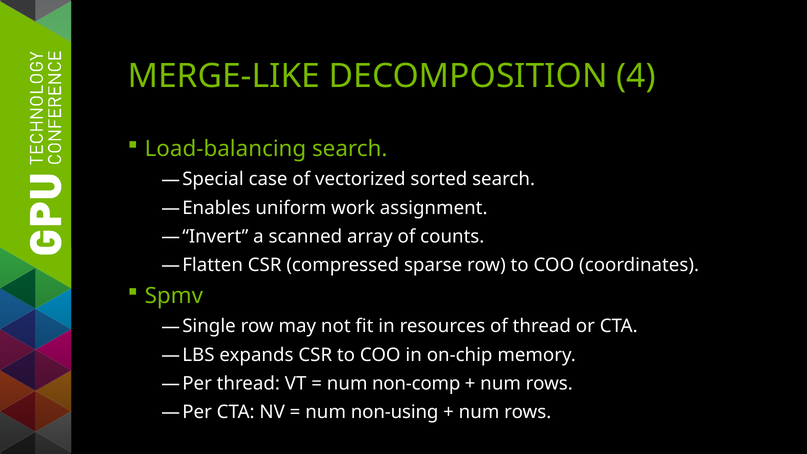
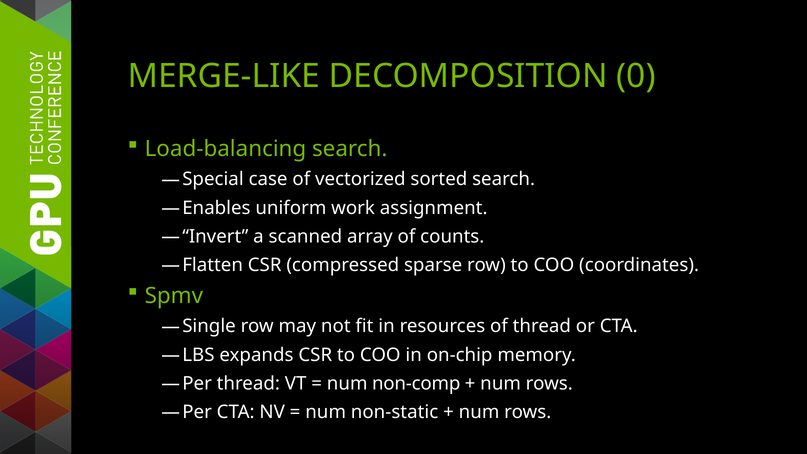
4: 4 -> 0 (636, 76)
non-using: non-using -> non-static (395, 412)
